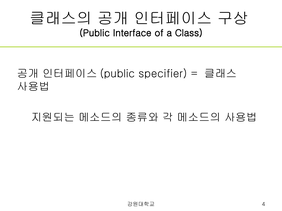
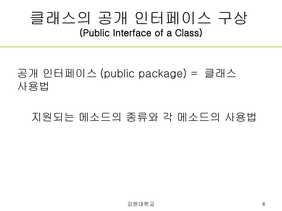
specifier: specifier -> package (163, 74)
